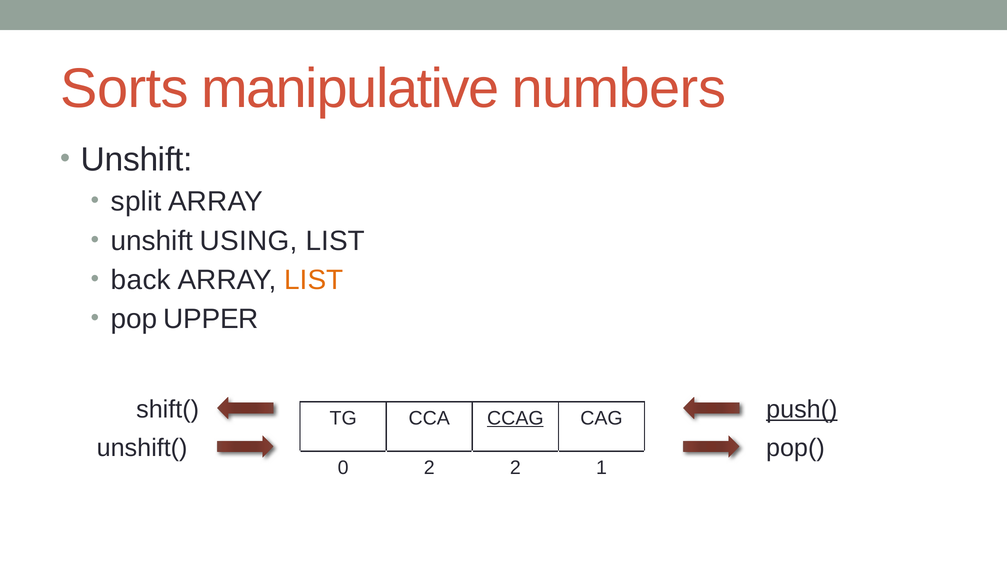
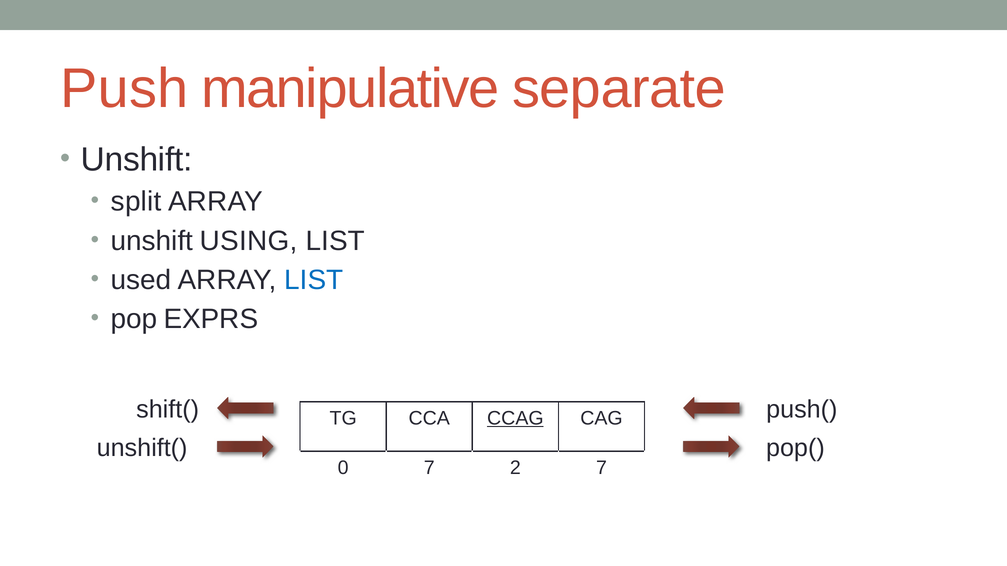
Sorts: Sorts -> Push (124, 89)
numbers: numbers -> separate (619, 89)
back: back -> used (141, 280)
LIST colour: orange -> blue (314, 280)
UPPER: UPPER -> EXPRS (211, 319)
push( underline: present -> none (802, 410)
0 2: 2 -> 7 (429, 468)
2 1: 1 -> 7 (602, 468)
